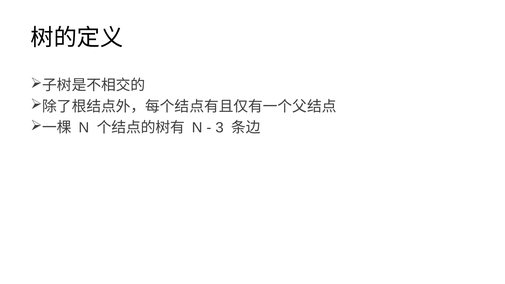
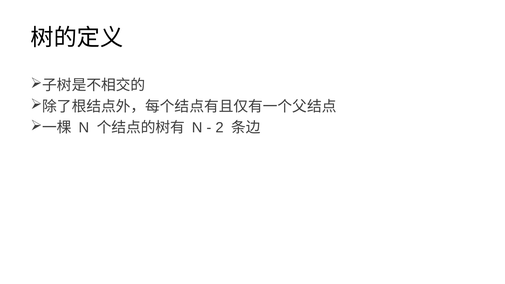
3: 3 -> 2 (220, 128)
